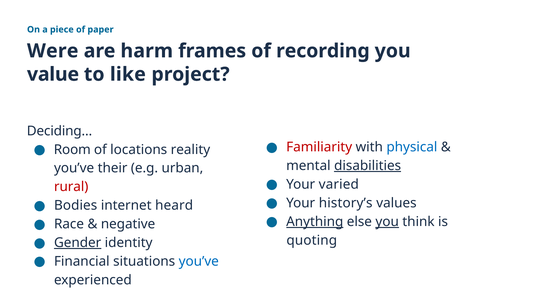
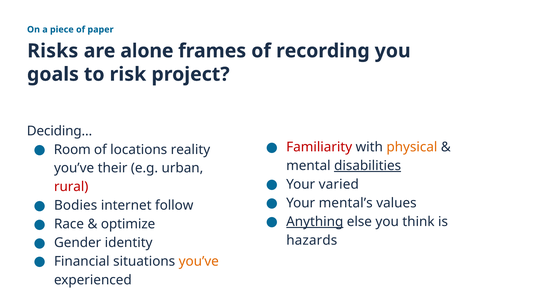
Were: Were -> Risks (53, 51)
harm: harm -> alone (147, 51)
value: value -> goals (53, 74)
like: like -> risk (128, 74)
physical colour: blue -> orange (412, 147)
history’s: history’s -> mental’s (346, 203)
heard: heard -> follow (174, 205)
you underline: present -> none (387, 221)
negative: negative -> optimize (128, 224)
quoting: quoting -> hazards (312, 240)
Gender underline: present -> none (78, 243)
you’ve colour: blue -> orange (199, 261)
